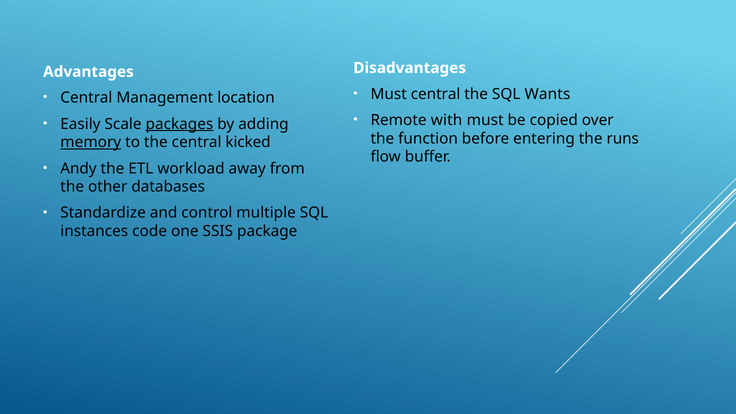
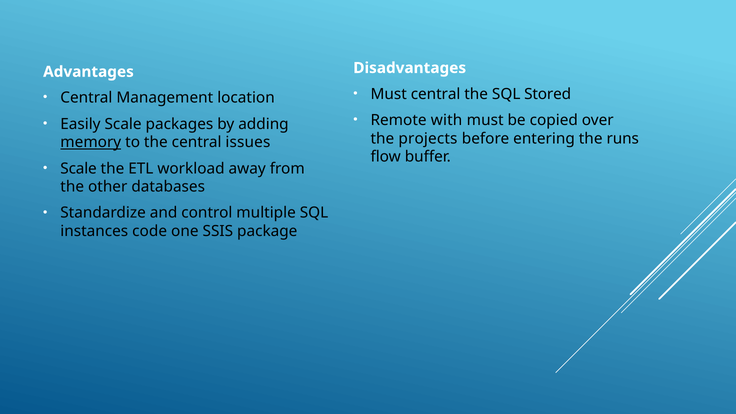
Wants: Wants -> Stored (548, 94)
packages underline: present -> none (179, 124)
function: function -> projects (428, 139)
kicked: kicked -> issues (248, 142)
Andy: Andy -> Scale (79, 168)
